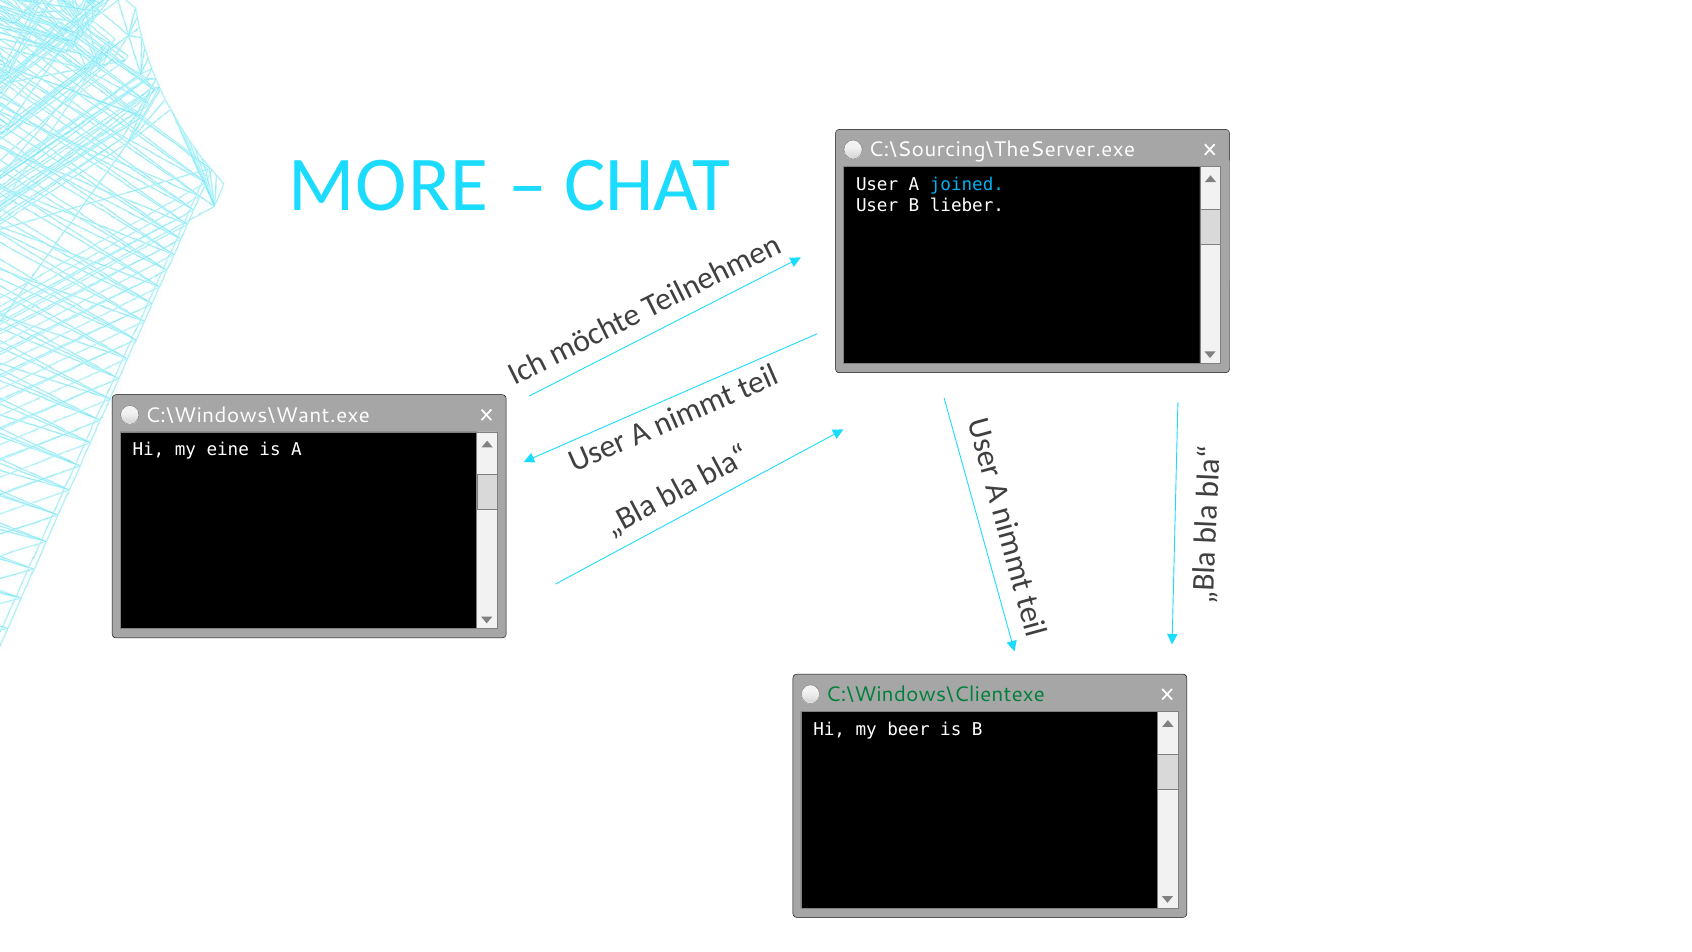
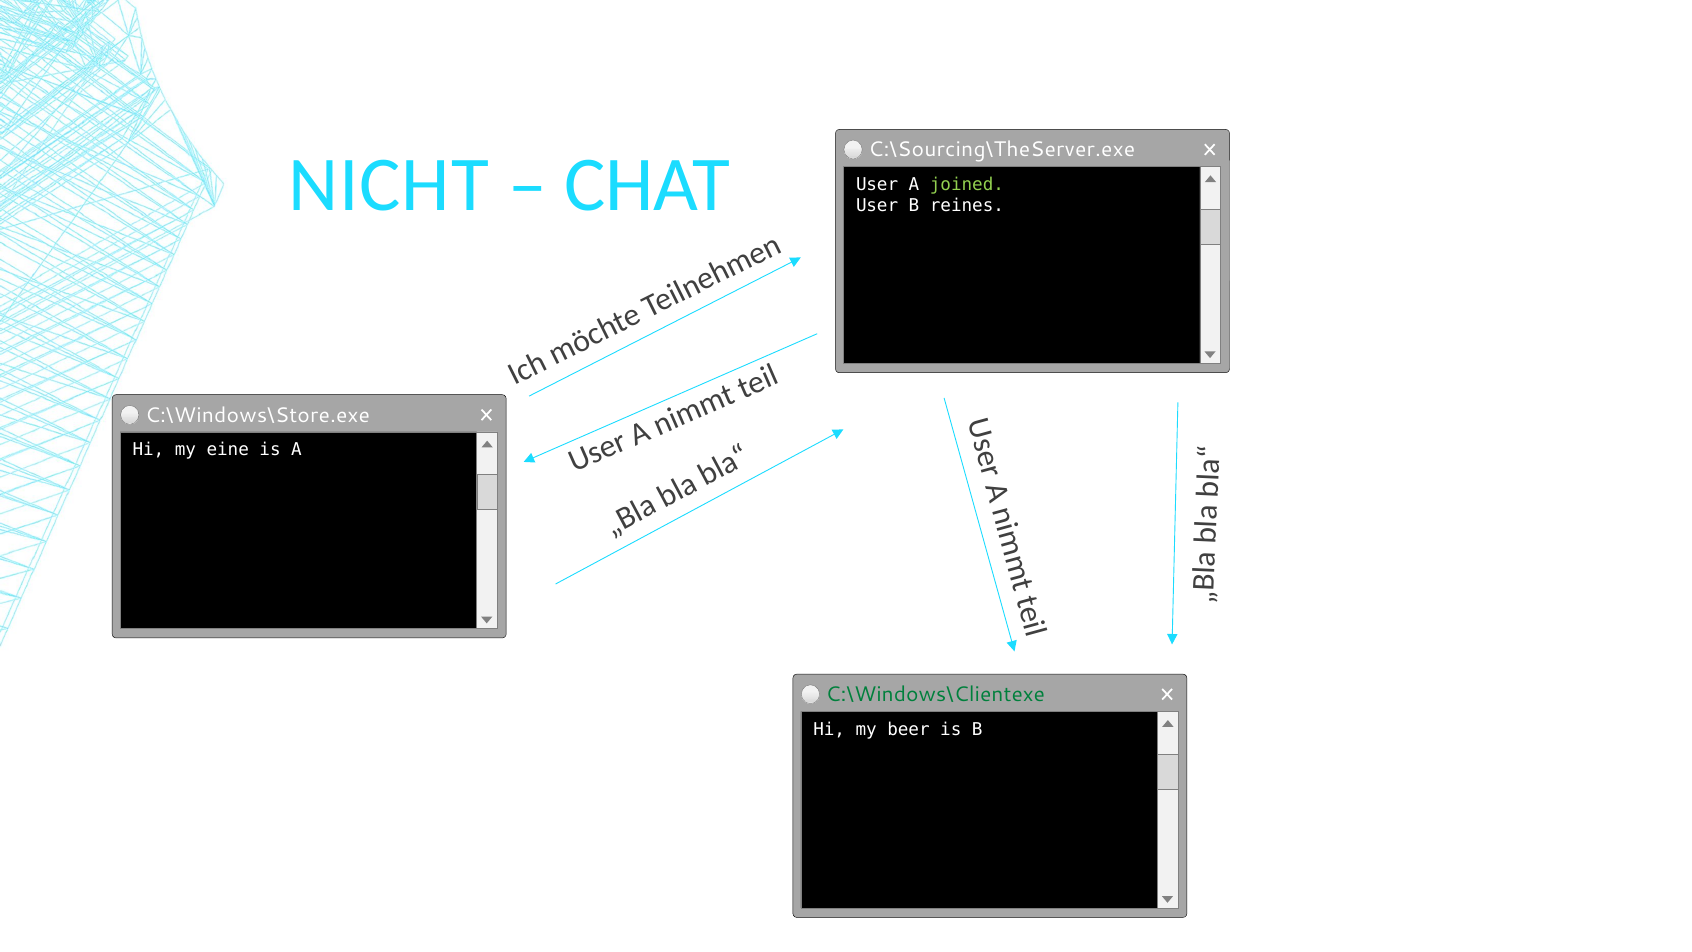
MORE: MORE -> NICHT (389, 185)
joined colour: light blue -> light green (967, 185)
lieber: lieber -> reines (967, 206)
C:\Windows\Want.exe: C:\Windows\Want.exe -> C:\Windows\Store.exe (258, 415)
